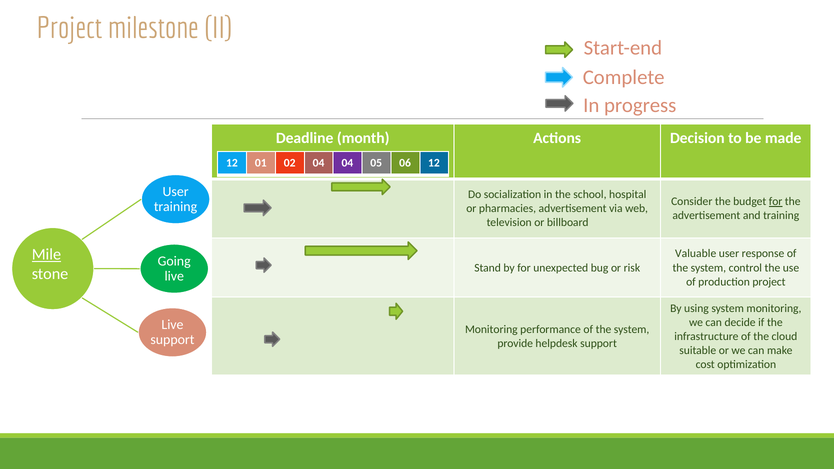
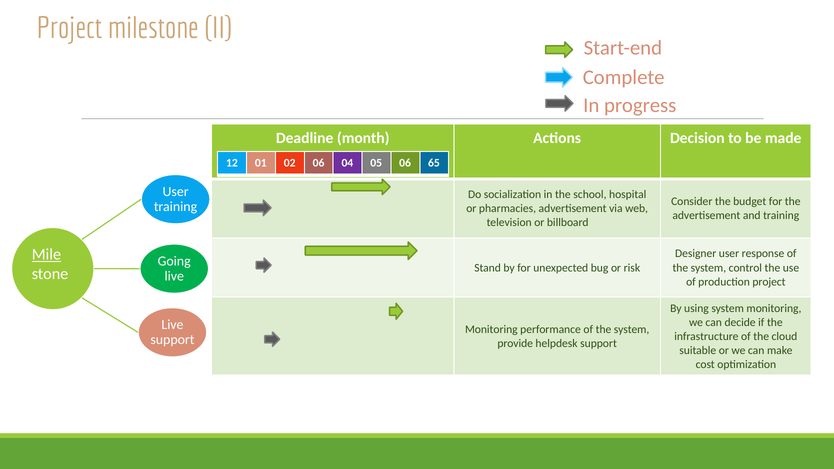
02 04: 04 -> 06 (319, 163)
06 12: 12 -> 65 (434, 163)
for underline: present -> none (776, 202)
Valuable: Valuable -> Designer (696, 254)
